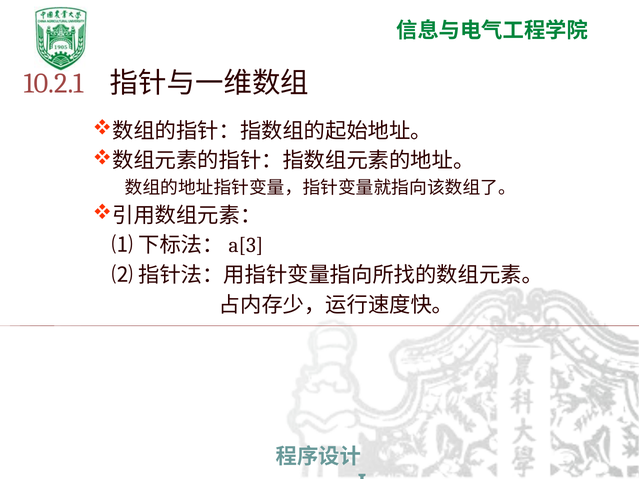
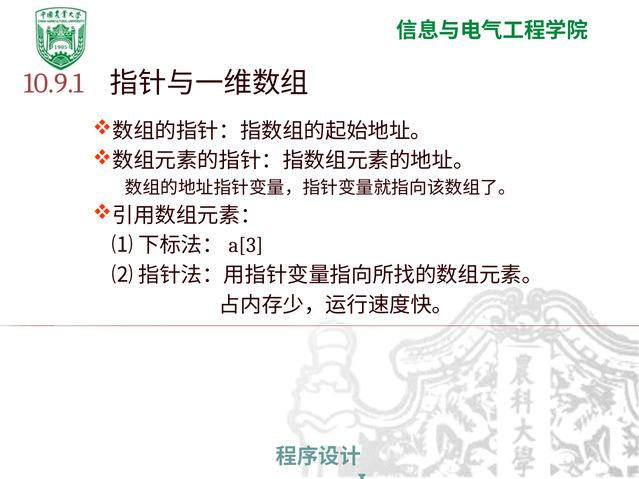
10.2.1: 10.2.1 -> 10.9.1 (54, 84)
